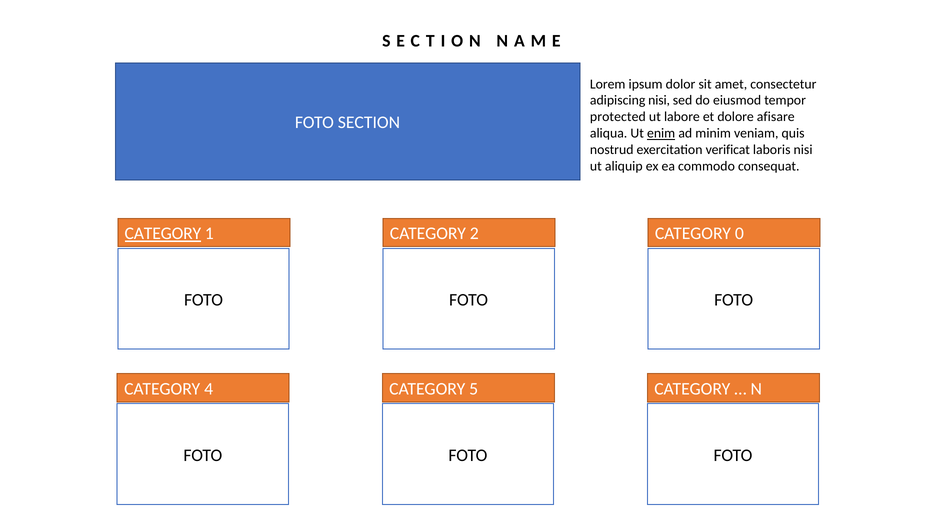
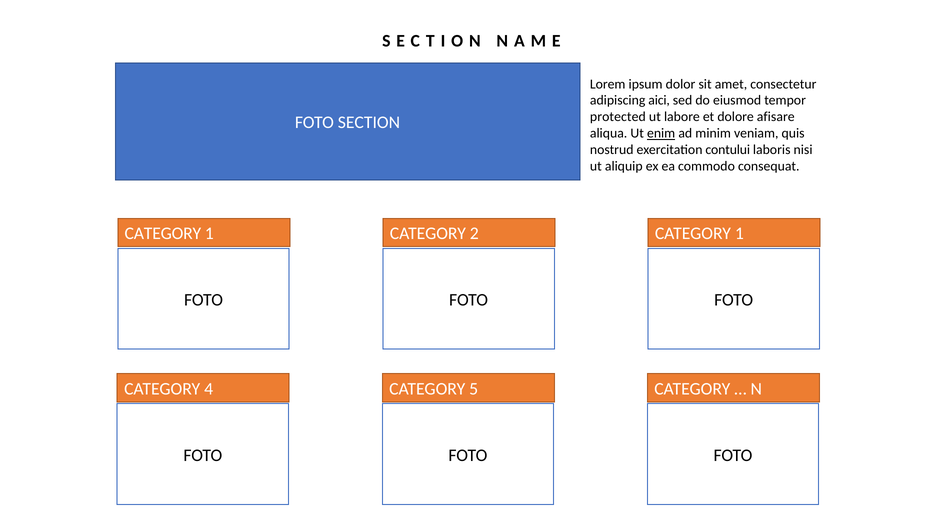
adipiscing nisi: nisi -> aici (659, 101)
verificat: verificat -> contului (728, 150)
CATEGORY underline: present -> none (163, 234)
0: 0 -> 1 (739, 234)
